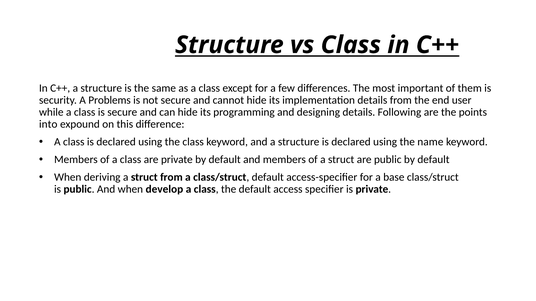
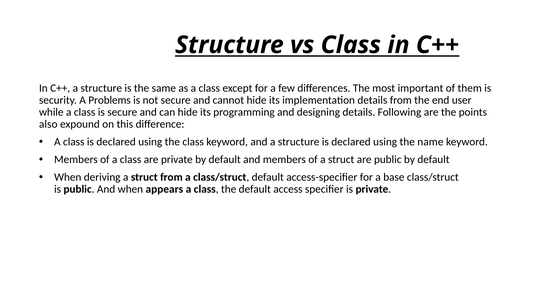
into: into -> also (48, 124)
develop: develop -> appears (164, 190)
